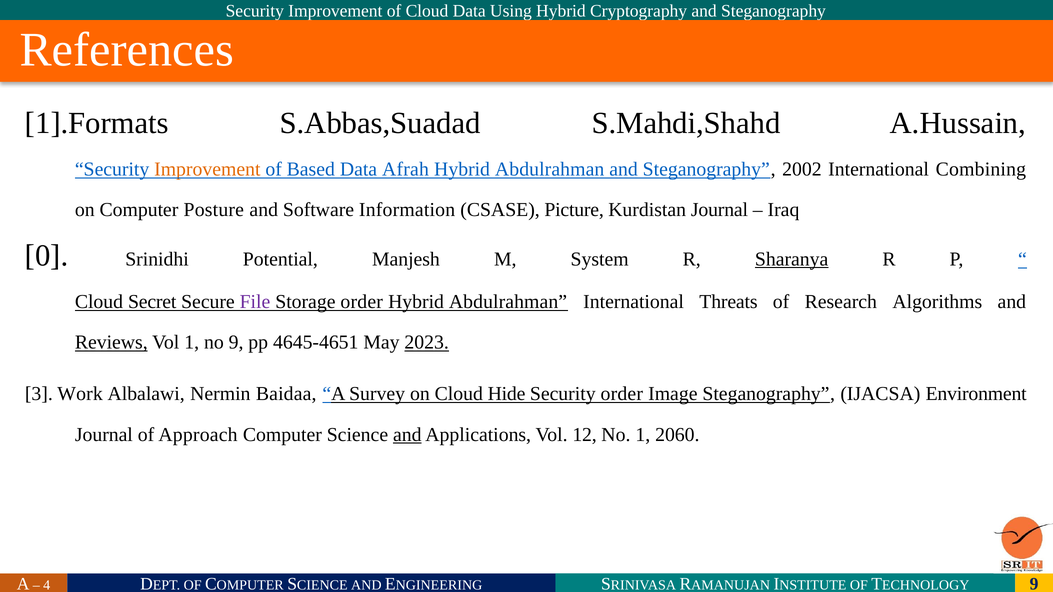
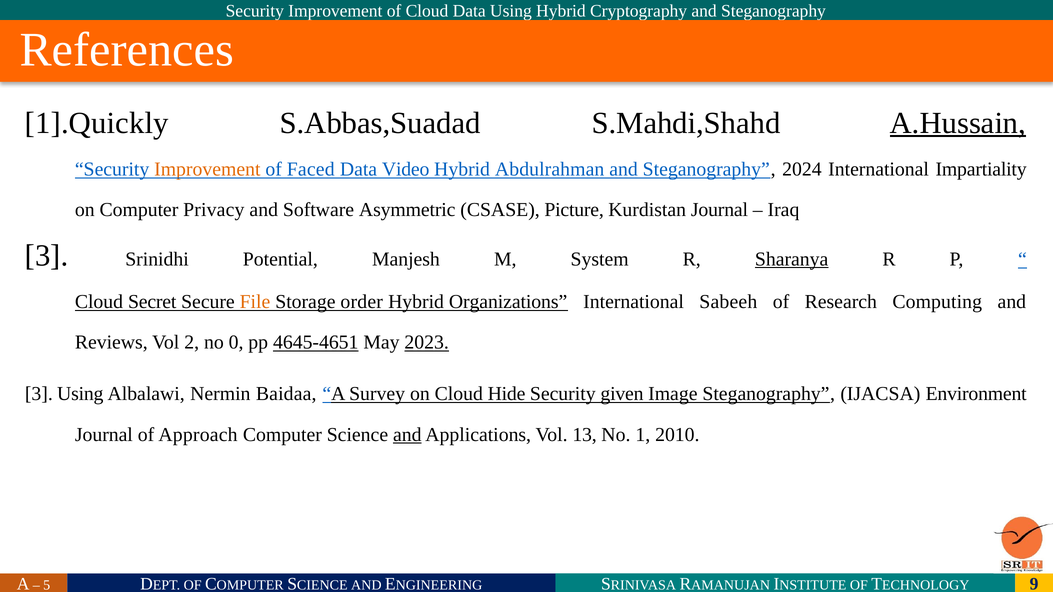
1].Formats: 1].Formats -> 1].Quickly (97, 123)
A.Hussain underline: none -> present (958, 123)
Based: Based -> Faced (311, 169)
Afrah: Afrah -> Video (406, 169)
2002: 2002 -> 2024 (802, 169)
Combining: Combining -> Impartiality (981, 169)
Posture: Posture -> Privacy (214, 210)
Information: Information -> Asymmetric (407, 210)
0: 0 -> 3 (47, 256)
File colour: purple -> orange (255, 302)
Abdulrahman: Abdulrahman -> Organizations (508, 302)
Threats: Threats -> Sabeeh (728, 302)
Algorithms: Algorithms -> Computing (937, 302)
Reviews underline: present -> none (111, 343)
Vol 1: 1 -> 2 (192, 343)
no 9: 9 -> 0 (236, 343)
4645-4651 underline: none -> present (316, 343)
3 Work: Work -> Using (80, 394)
Security order: order -> given (622, 394)
12: 12 -> 13 (585, 435)
2060: 2060 -> 2010 (677, 435)
4: 4 -> 5 (47, 585)
